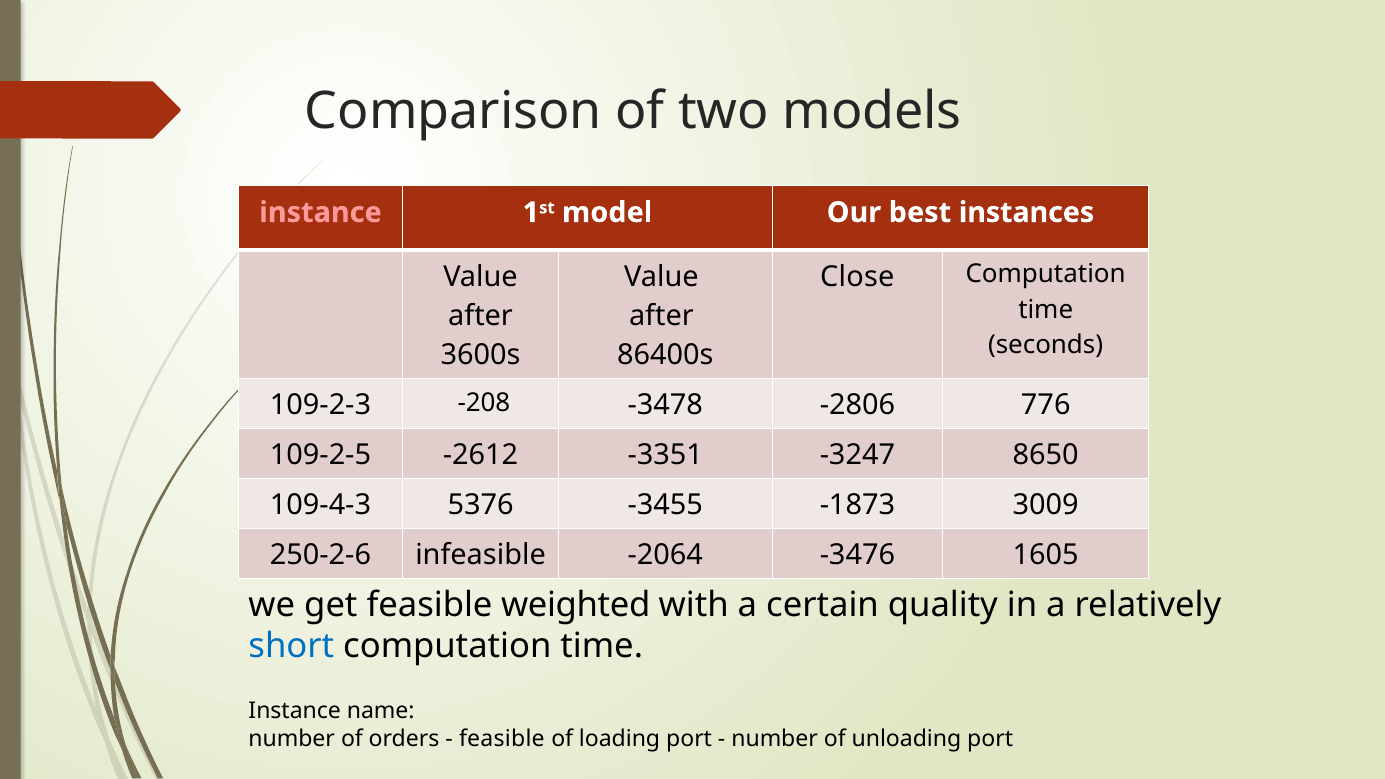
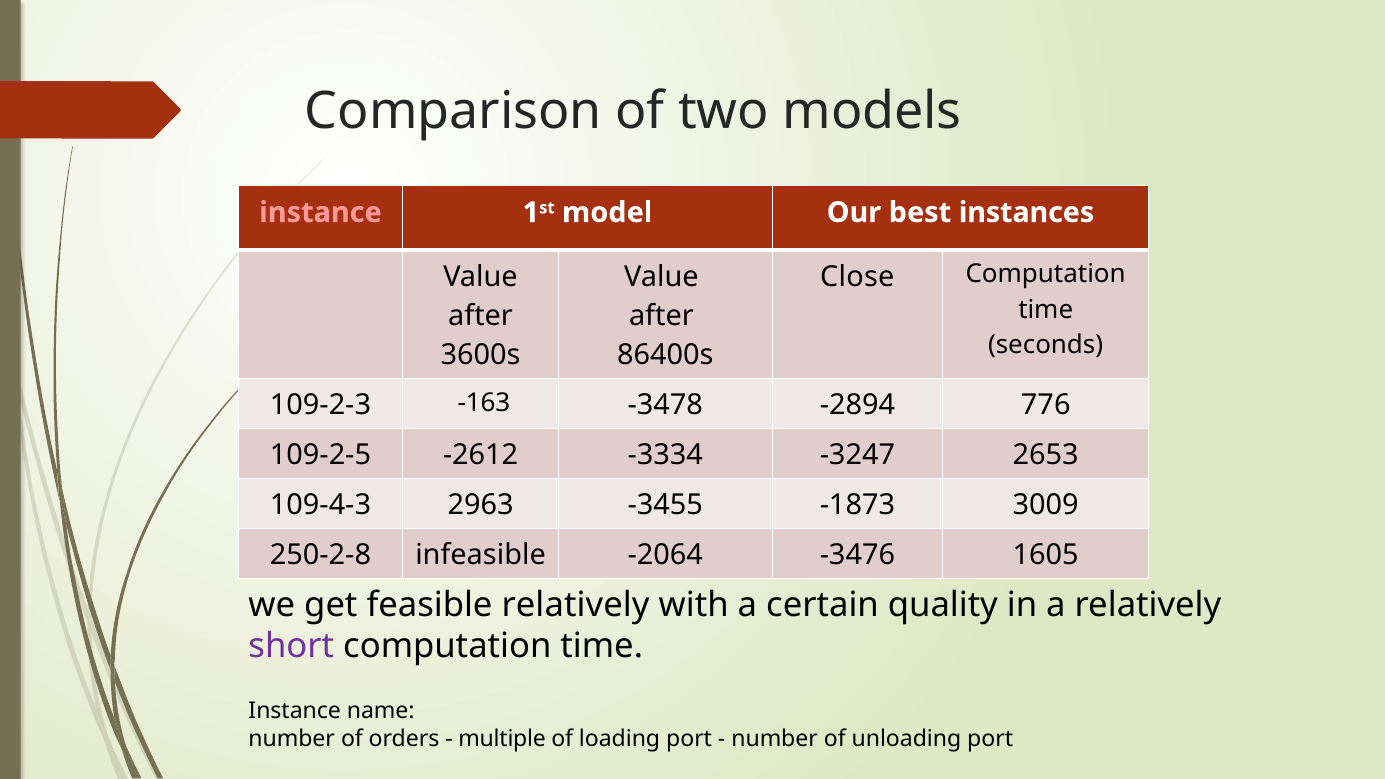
-208: -208 -> -163 (484, 403)
-2806: -2806 -> -2894 (857, 405)
-3351: -3351 -> -3334 (665, 455)
8650: 8650 -> 2653 (1046, 455)
5376: 5376 -> 2963 (481, 505)
250-2-6: 250-2-6 -> 250-2-8 (320, 555)
feasible weighted: weighted -> relatively (576, 605)
short colour: blue -> purple (291, 646)
feasible: feasible -> multiple (502, 739)
